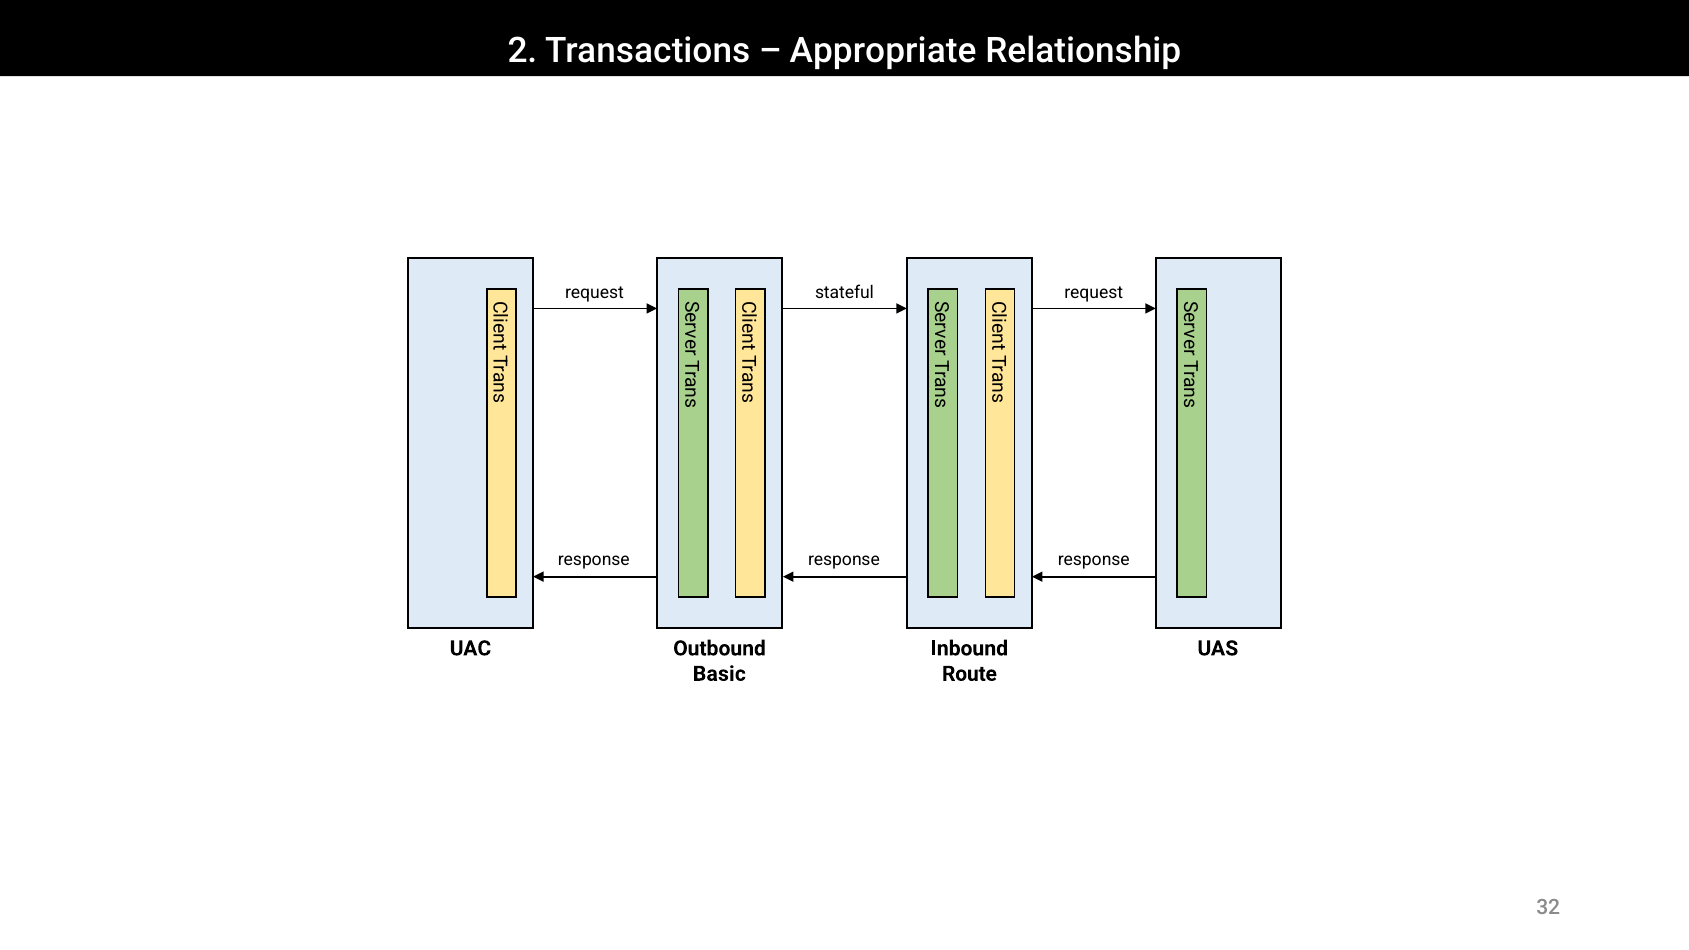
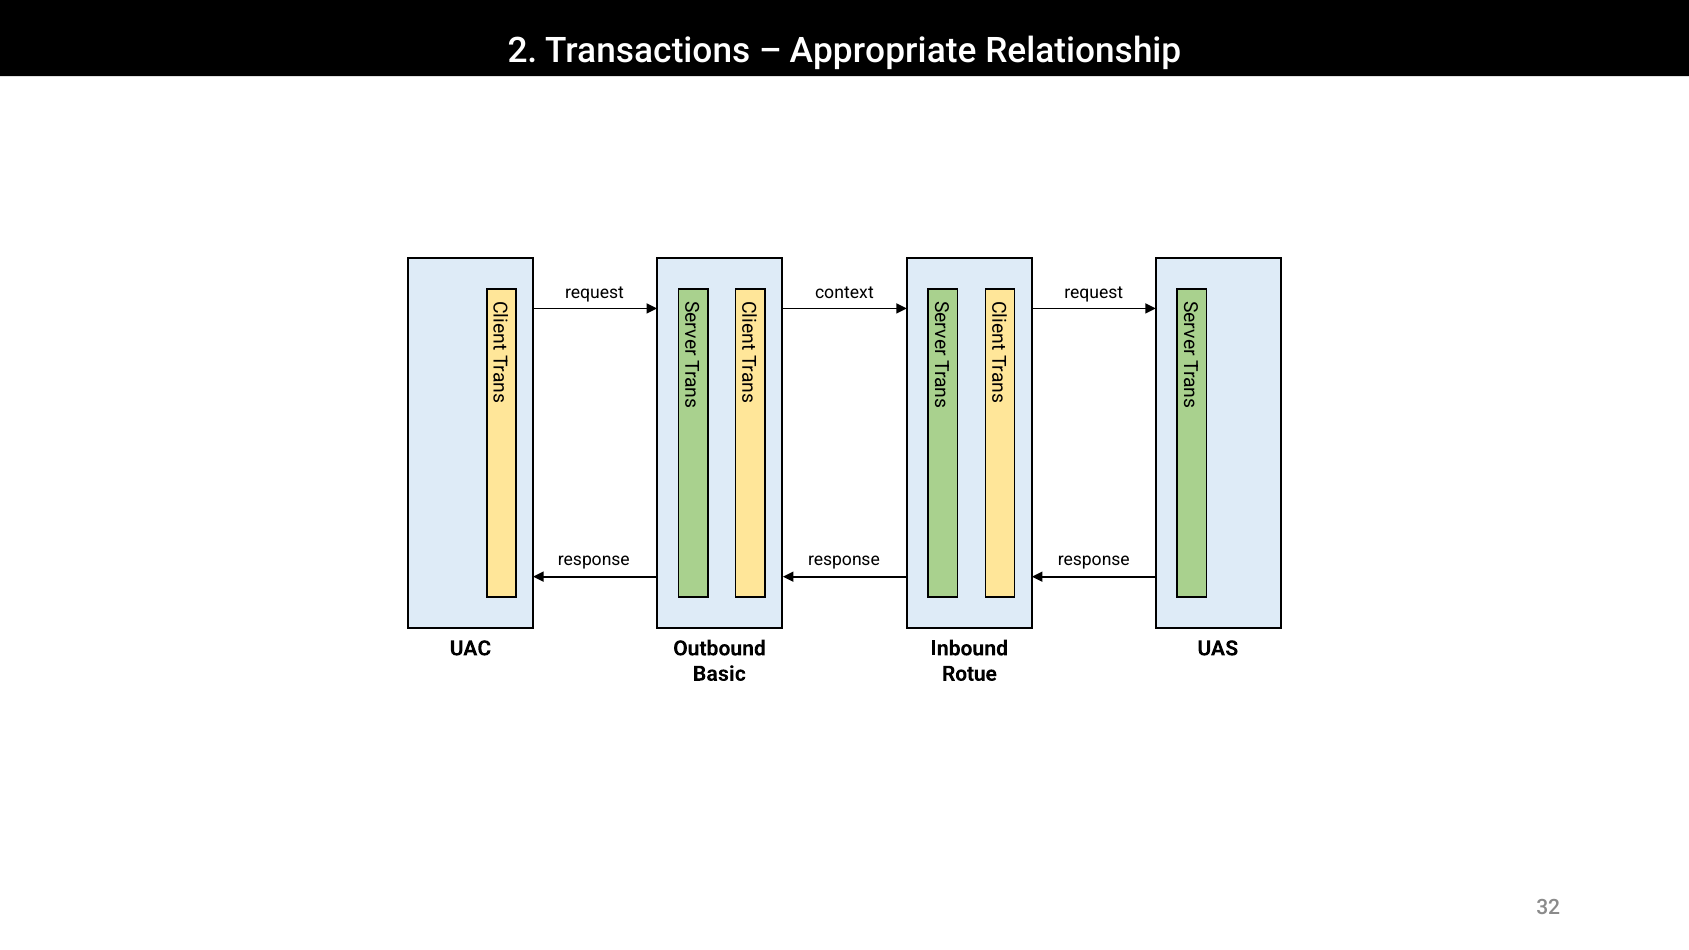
stateful: stateful -> context (844, 293)
Route: Route -> Rotue (969, 674)
